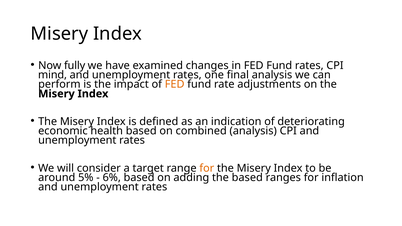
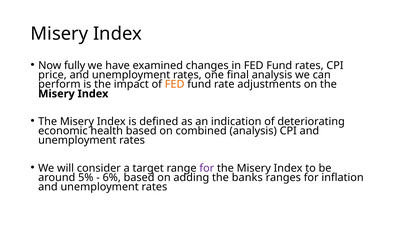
mind: mind -> price (52, 75)
for colour: orange -> purple (207, 168)
the based: based -> banks (247, 178)
